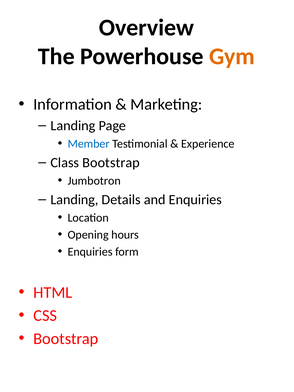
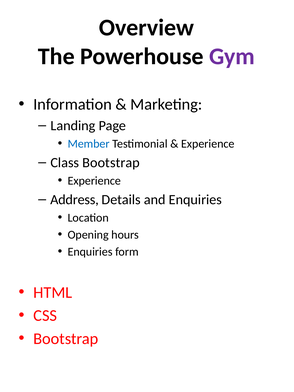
Gym colour: orange -> purple (232, 56)
Jumbotron: Jumbotron -> Experience (94, 181)
Landing: Landing -> Address (75, 200)
